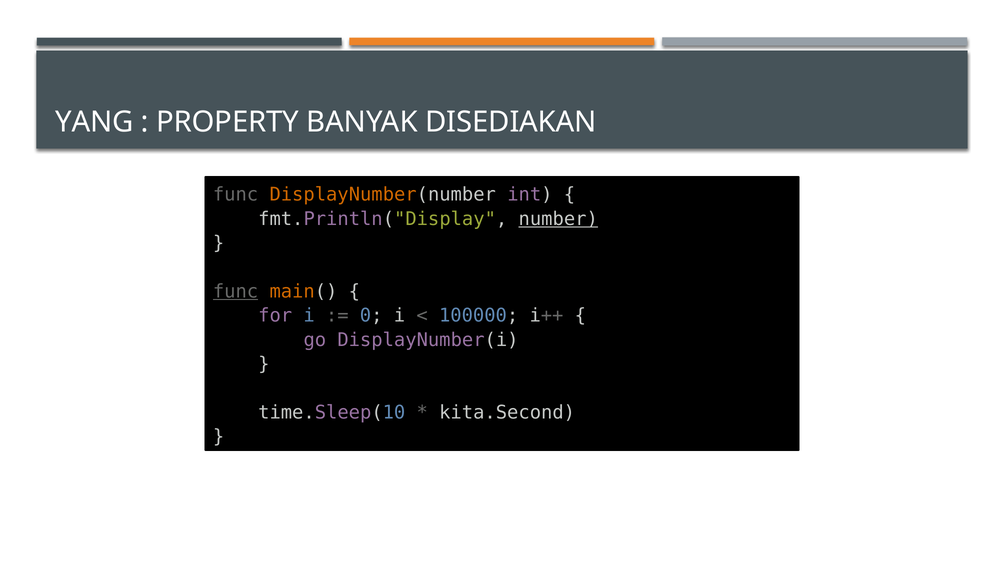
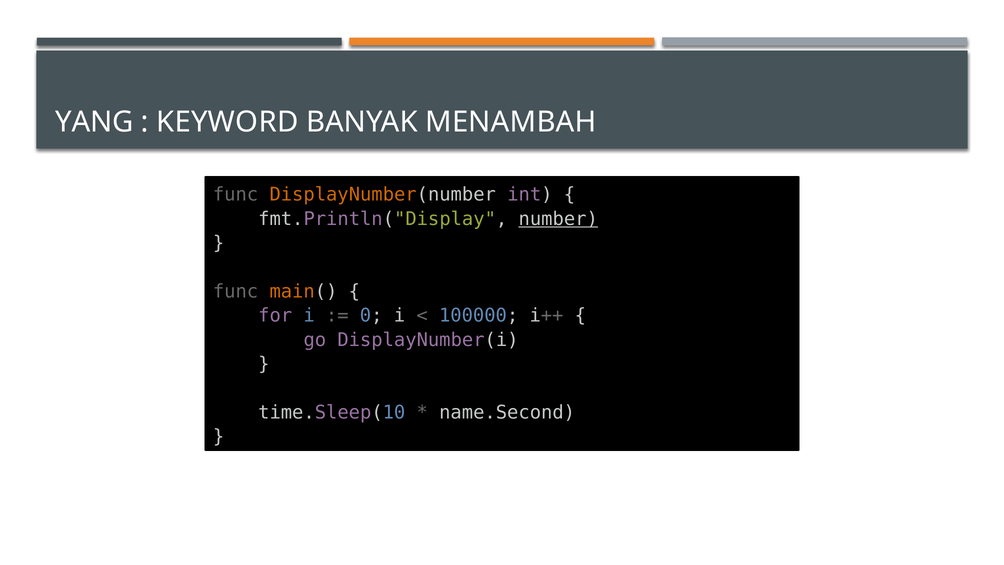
PROPERTY: PROPERTY -> KEYWORD (227, 122)
DISEDIAKAN: DISEDIAKAN -> MENAMBAH (511, 122)
func underline: present -> none (236, 291)
kita.Second: kita.Second -> name.Second (507, 412)
